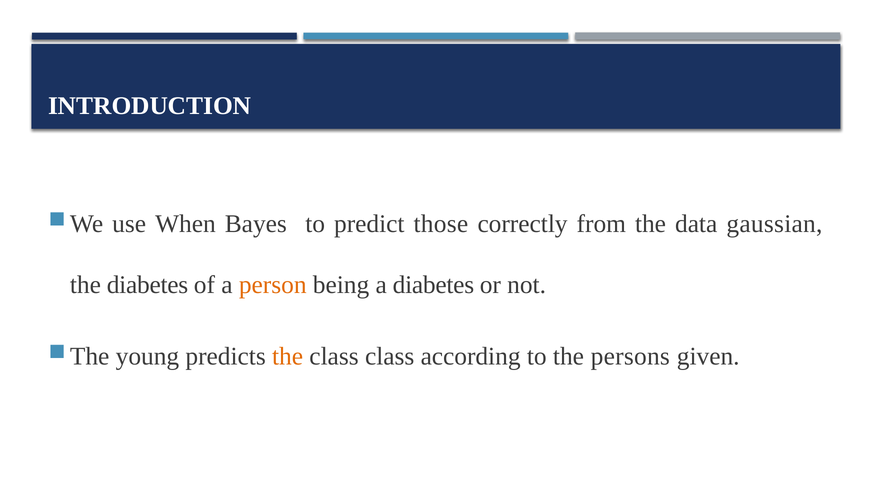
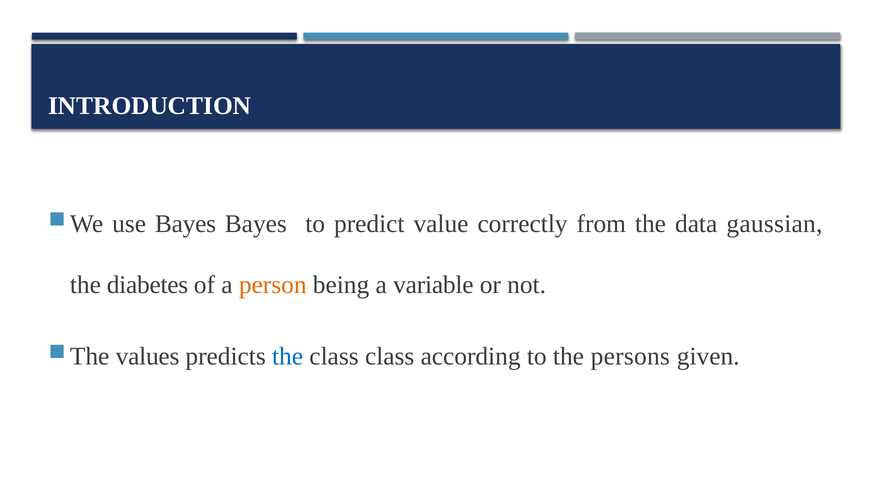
use When: When -> Bayes (186, 224)
those: those -> value (441, 224)
a diabetes: diabetes -> variable (433, 285)
young: young -> values (148, 357)
the colour: orange -> blue (288, 357)
